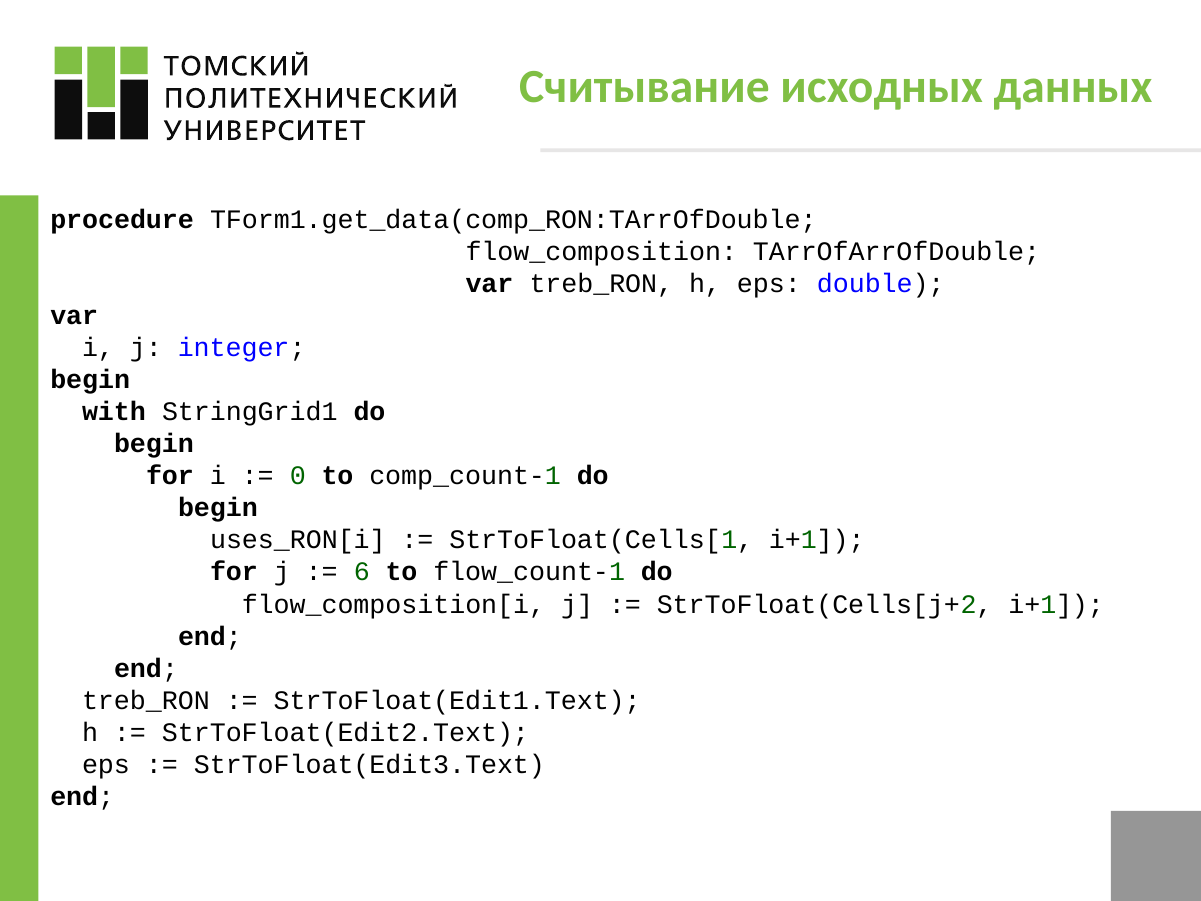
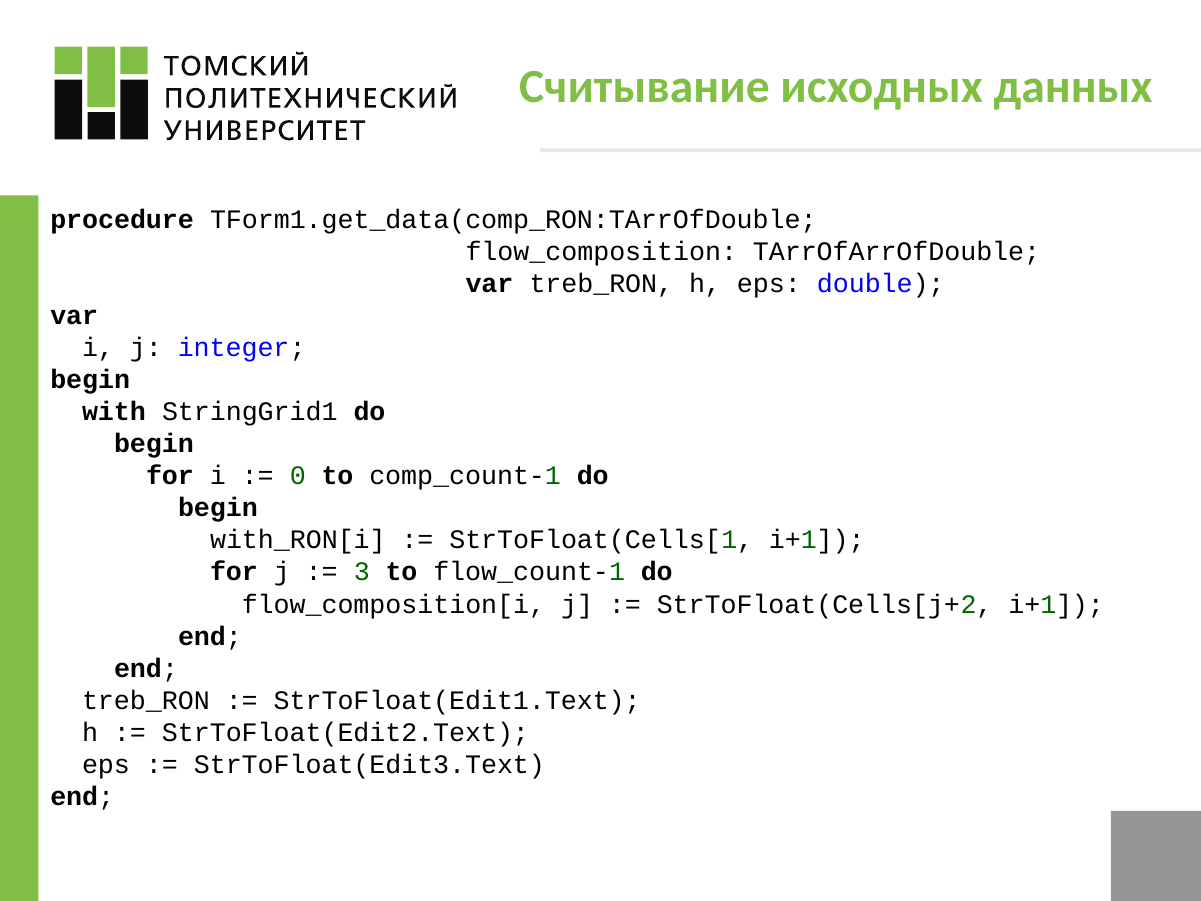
uses_RON[i: uses_RON[i -> with_RON[i (298, 540)
6: 6 -> 3 (362, 572)
